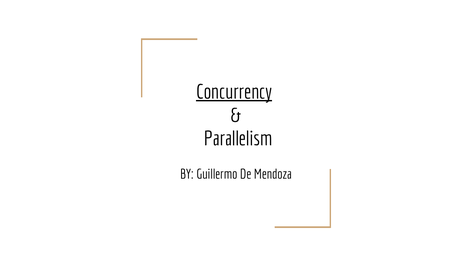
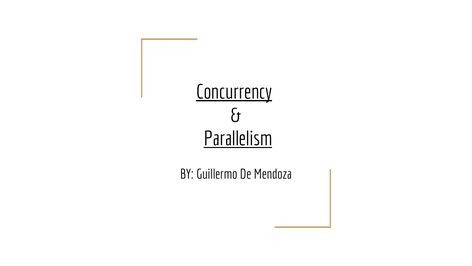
Parallelism underline: none -> present (238, 139)
